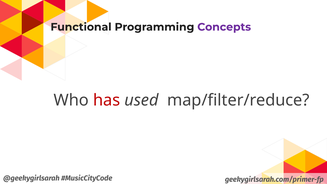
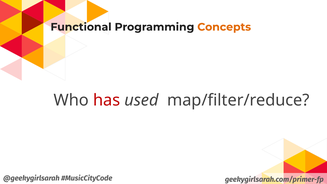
Concepts colour: purple -> orange (224, 27)
